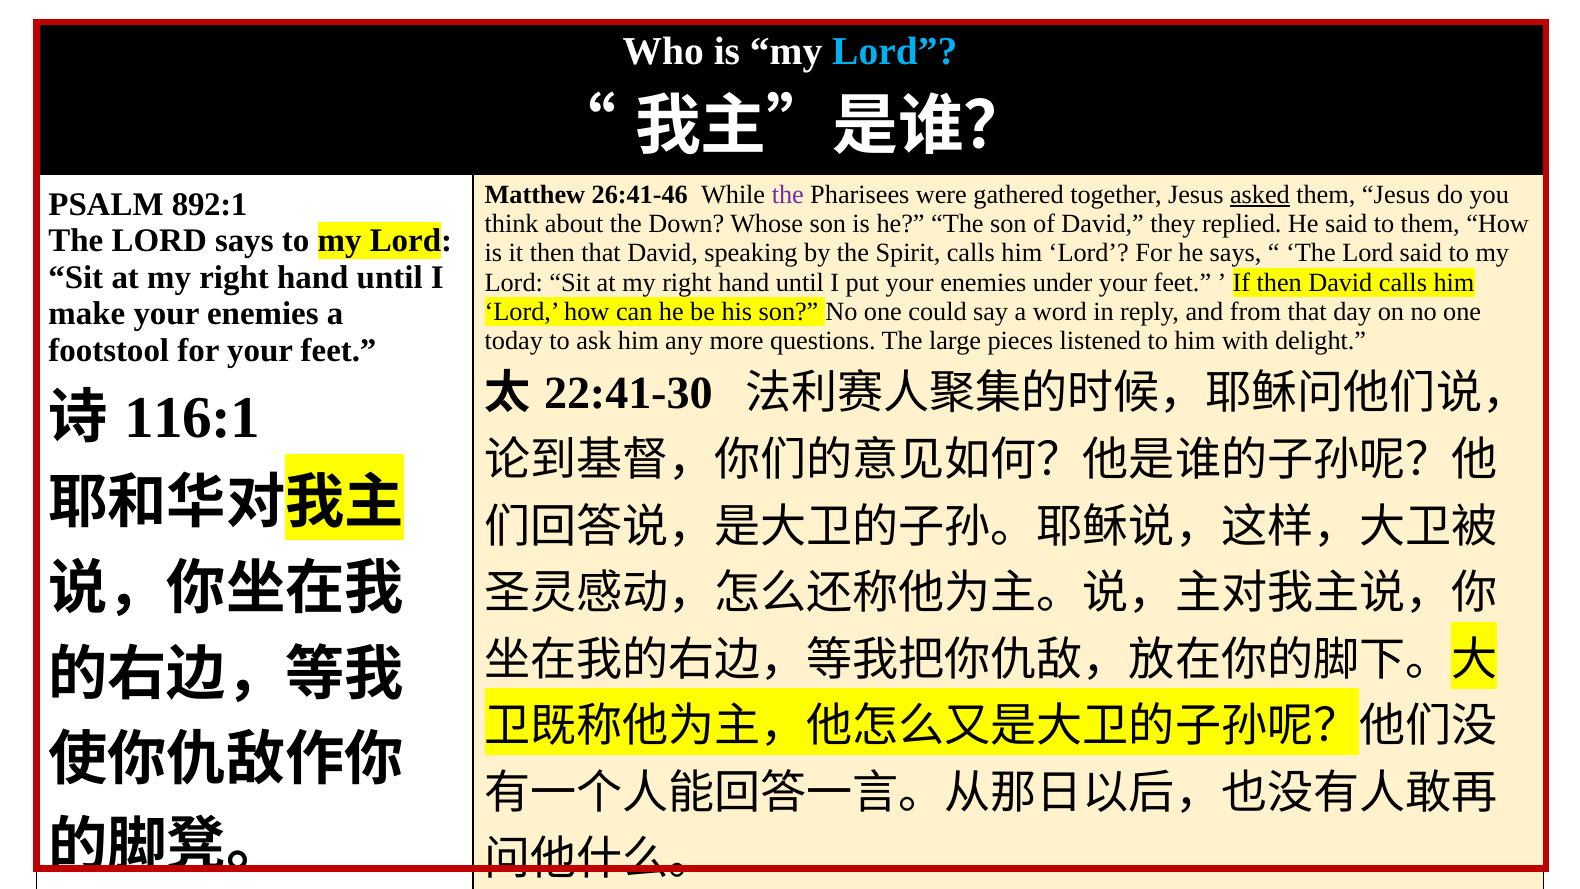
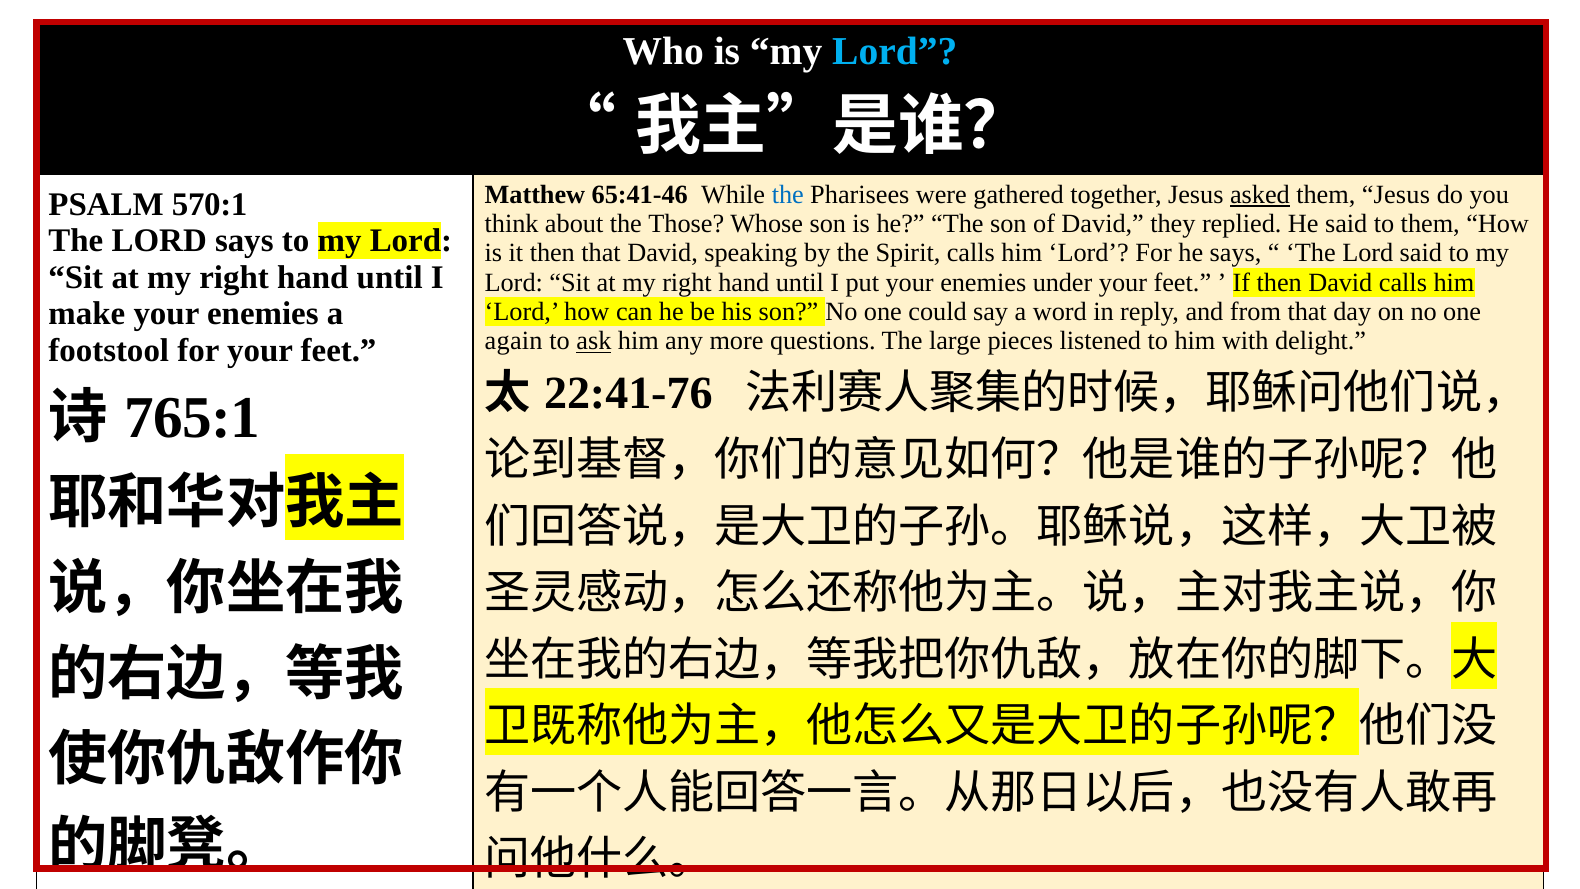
26:41-46: 26:41-46 -> 65:41-46 (640, 195)
the colour: purple -> blue (788, 195)
892:1: 892:1 -> 570:1 (210, 204)
Down: Down -> Those (686, 224)
today: today -> again (514, 341)
ask underline: none -> present (594, 341)
22:41-30: 22:41-30 -> 22:41-76 (628, 394)
116:1: 116:1 -> 765:1 (193, 417)
